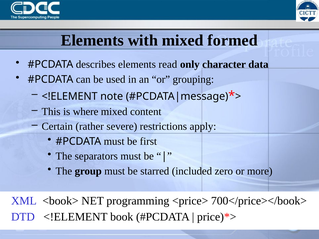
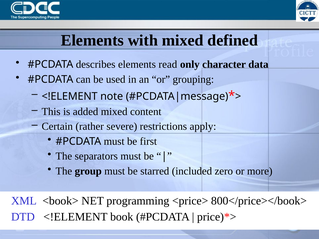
formed: formed -> defined (233, 41)
where: where -> added (86, 112)
700</price></book>: 700</price></book> -> 800</price></book> (259, 201)
